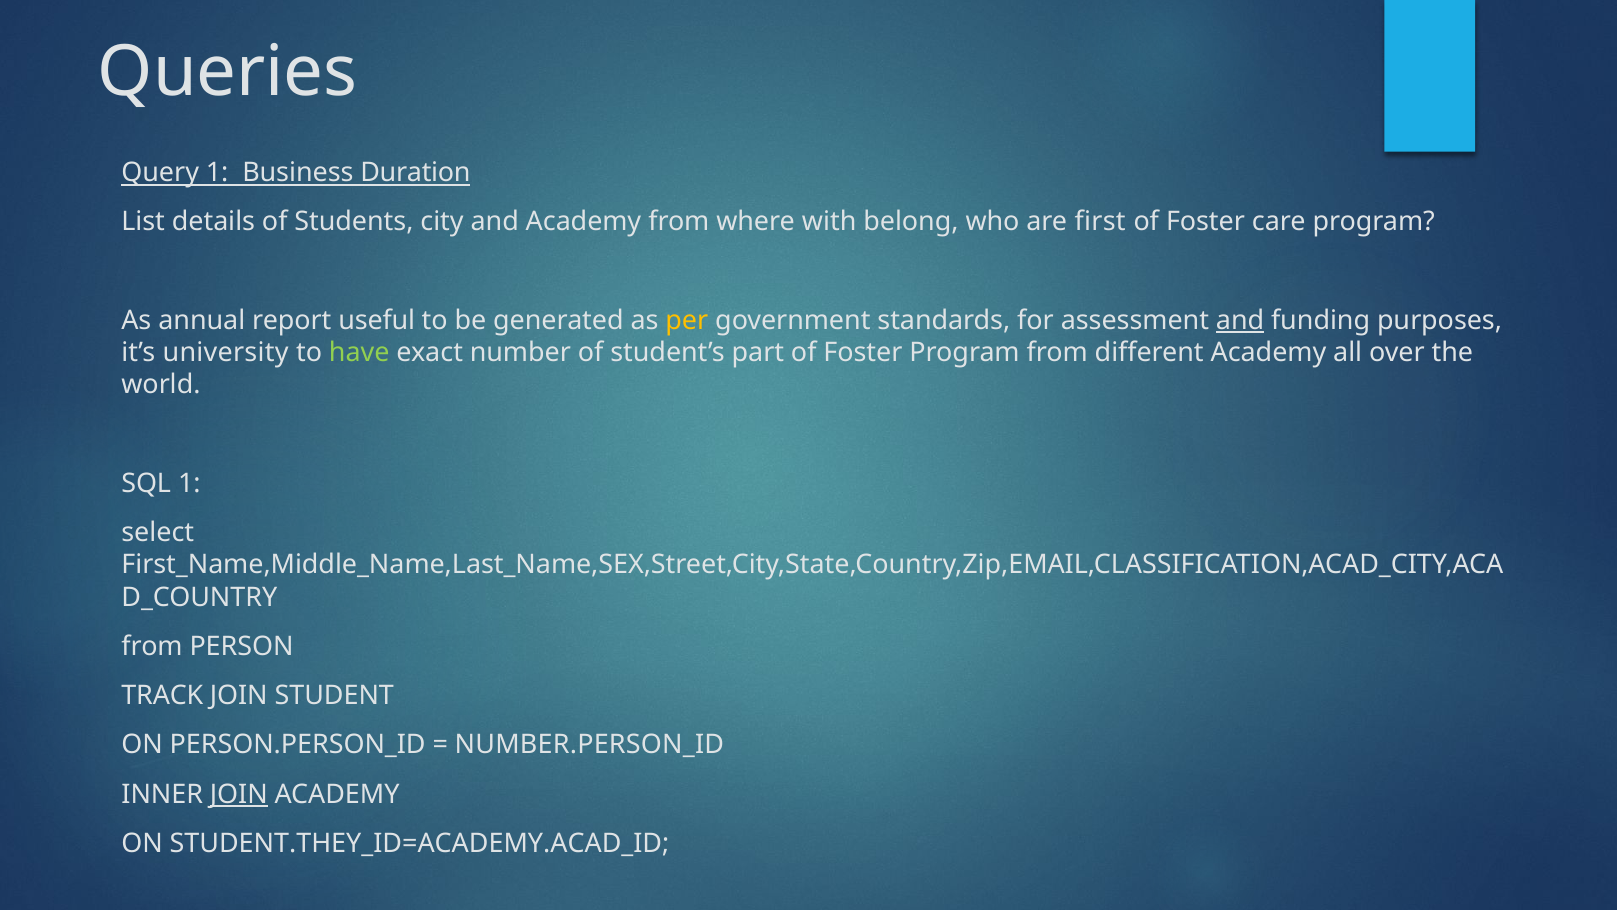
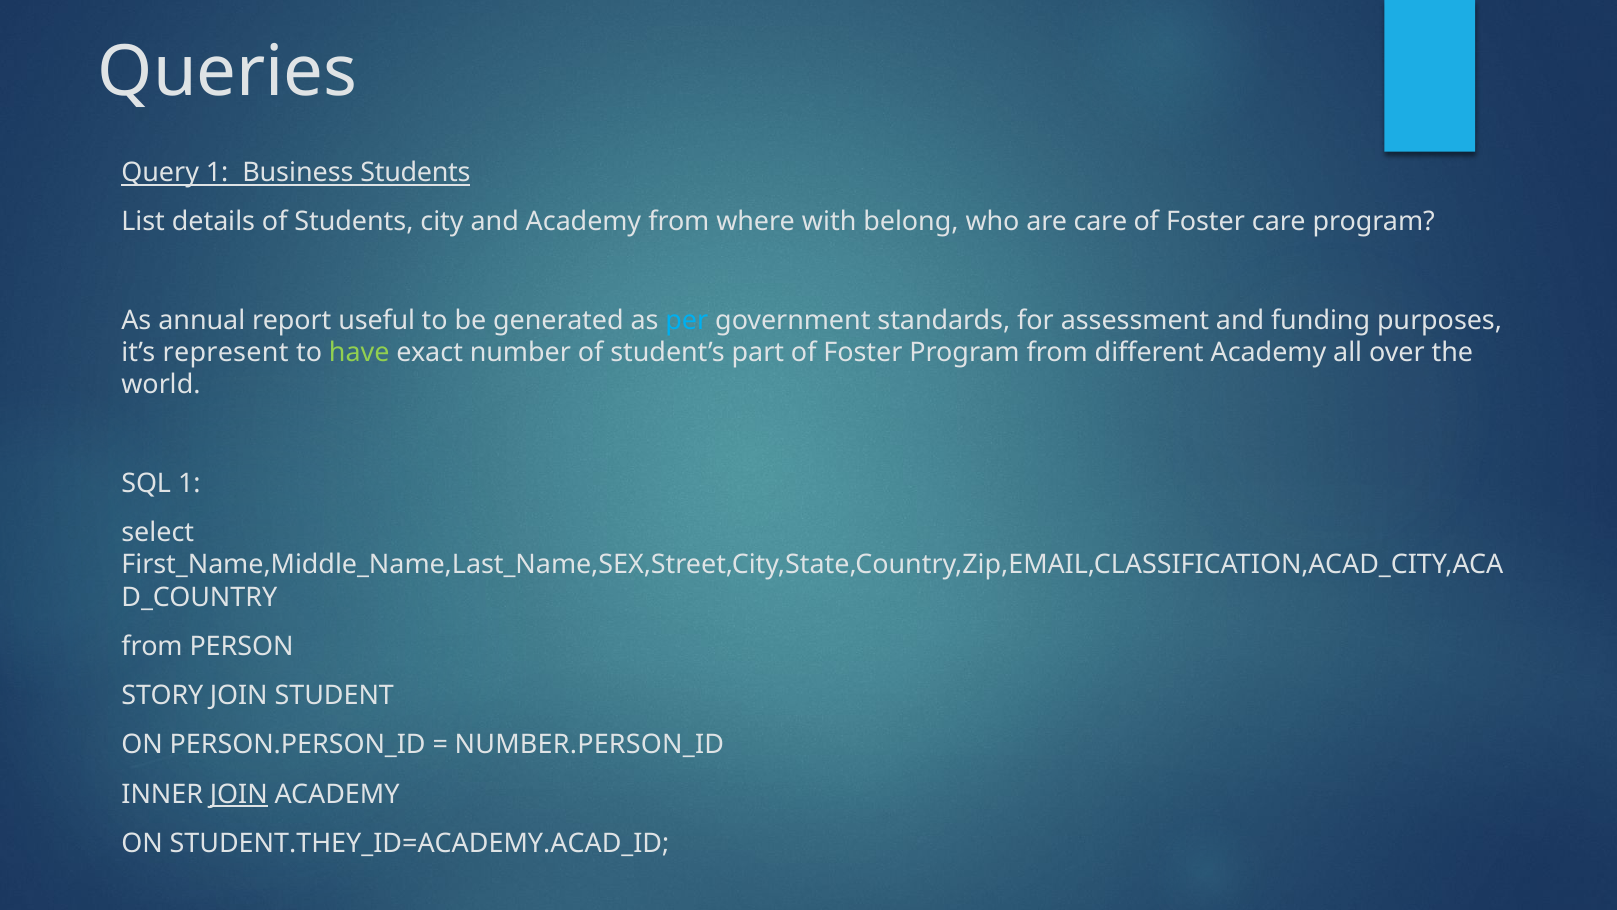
Business Duration: Duration -> Students (415, 173)
are first: first -> care (1100, 222)
per colour: yellow -> light blue (687, 320)
and underline: present -> none (1240, 320)
university: university -> represent (226, 353)
TRACK: TRACK -> STORY (162, 695)
